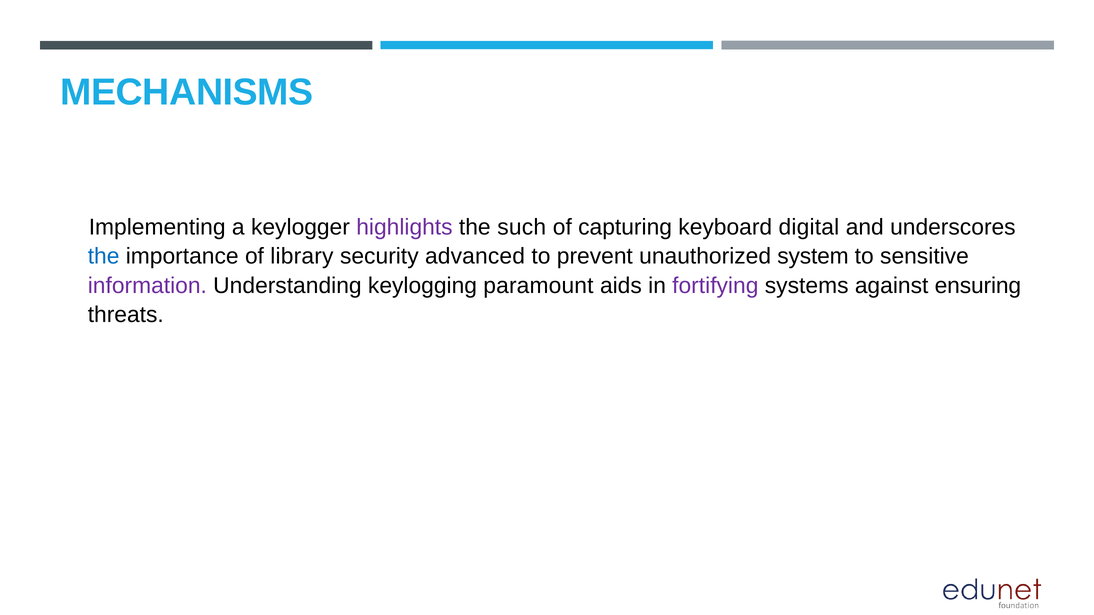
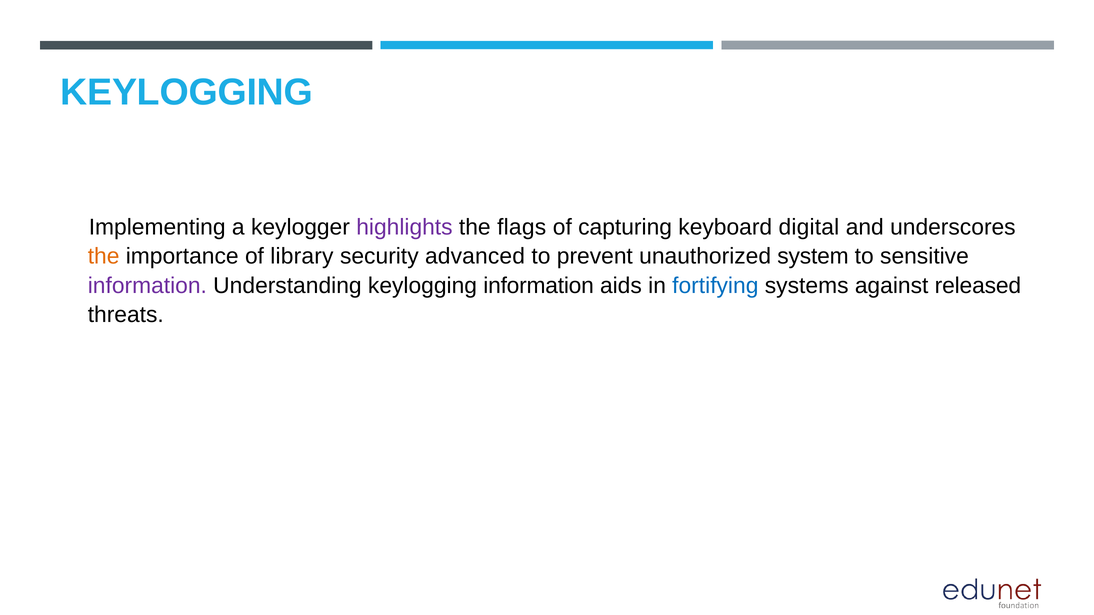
MECHANISMS: MECHANISMS -> KEYLOGGING (187, 92)
such: such -> flags (522, 227)
the colour: blue -> orange (104, 256)
keylogging paramount: paramount -> information (539, 286)
fortifying colour: purple -> blue (715, 286)
ensuring: ensuring -> released (978, 286)
